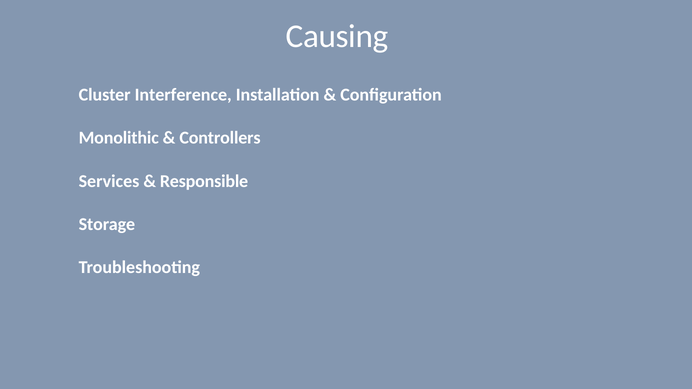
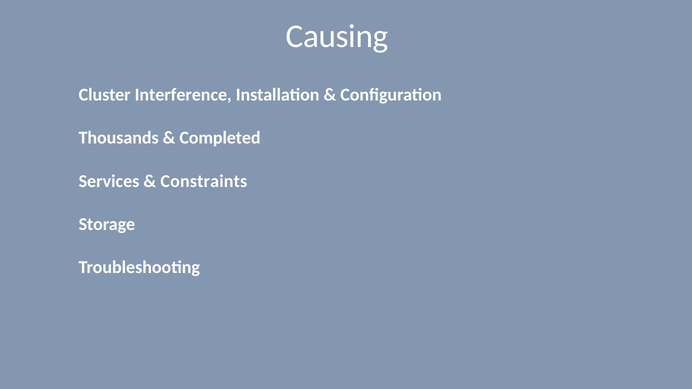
Monolithic: Monolithic -> Thousands (119, 138)
Controllers: Controllers -> Completed (220, 138)
Responsible: Responsible -> Constraints (204, 181)
